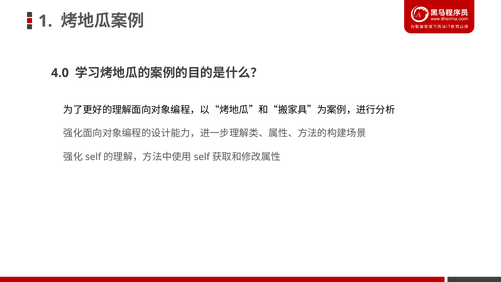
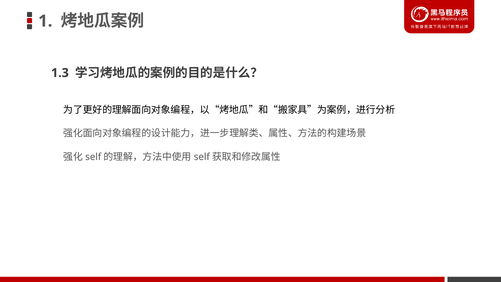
4.0: 4.0 -> 1.3 (60, 73)
